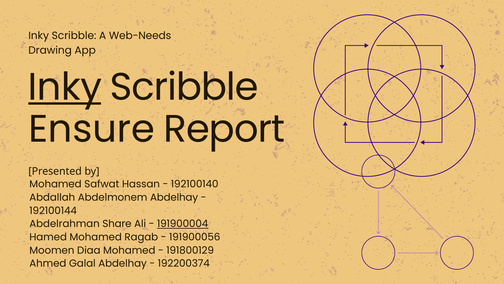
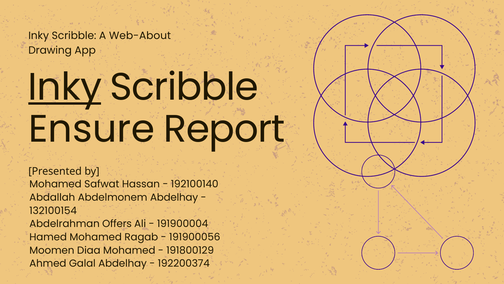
Web-Needs: Web-Needs -> Web-About (140, 36)
192100144: 192100144 -> 132100154 (53, 210)
Share: Share -> Offers (117, 223)
191900004 underline: present -> none (183, 223)
